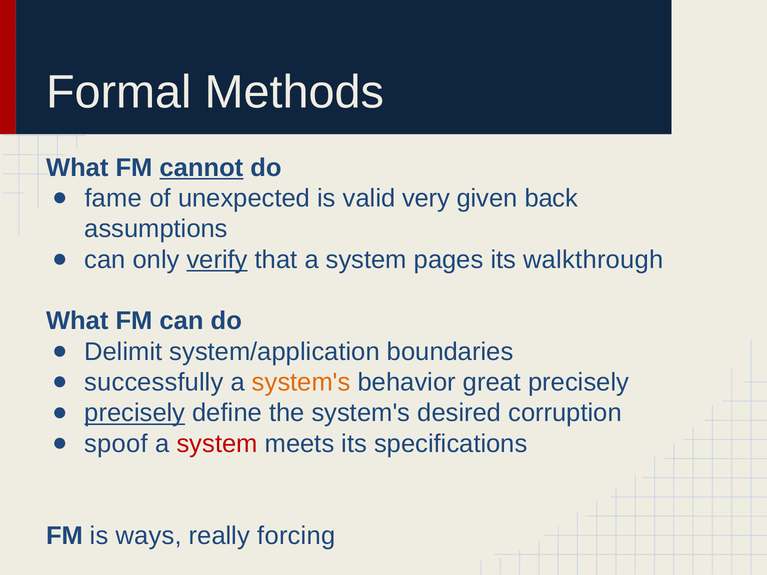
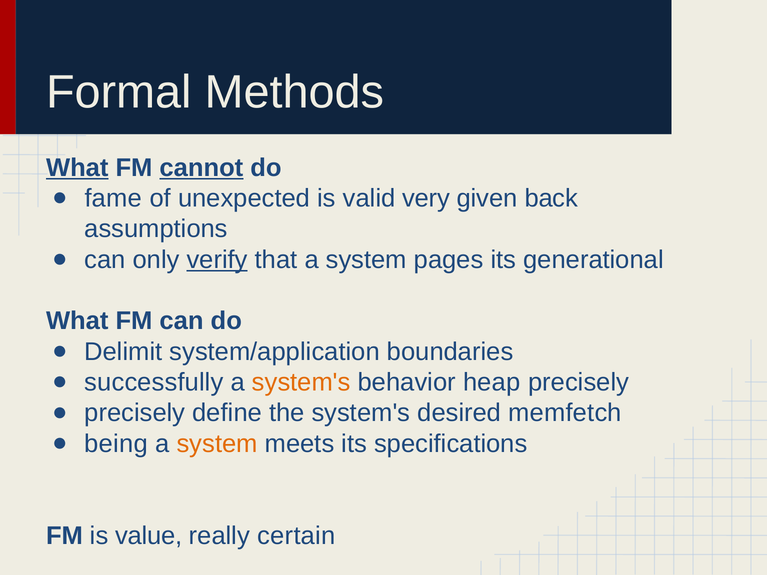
What underline: none -> present (77, 168)
walkthrough: walkthrough -> generational (593, 260)
great: great -> heap (492, 383)
precisely underline: present -> none (135, 413)
corruption: corruption -> memfetch (565, 413)
spoof: spoof -> being (116, 444)
system colour: red -> orange (217, 444)
ways: ways -> value (149, 536)
forcing: forcing -> certain (296, 536)
